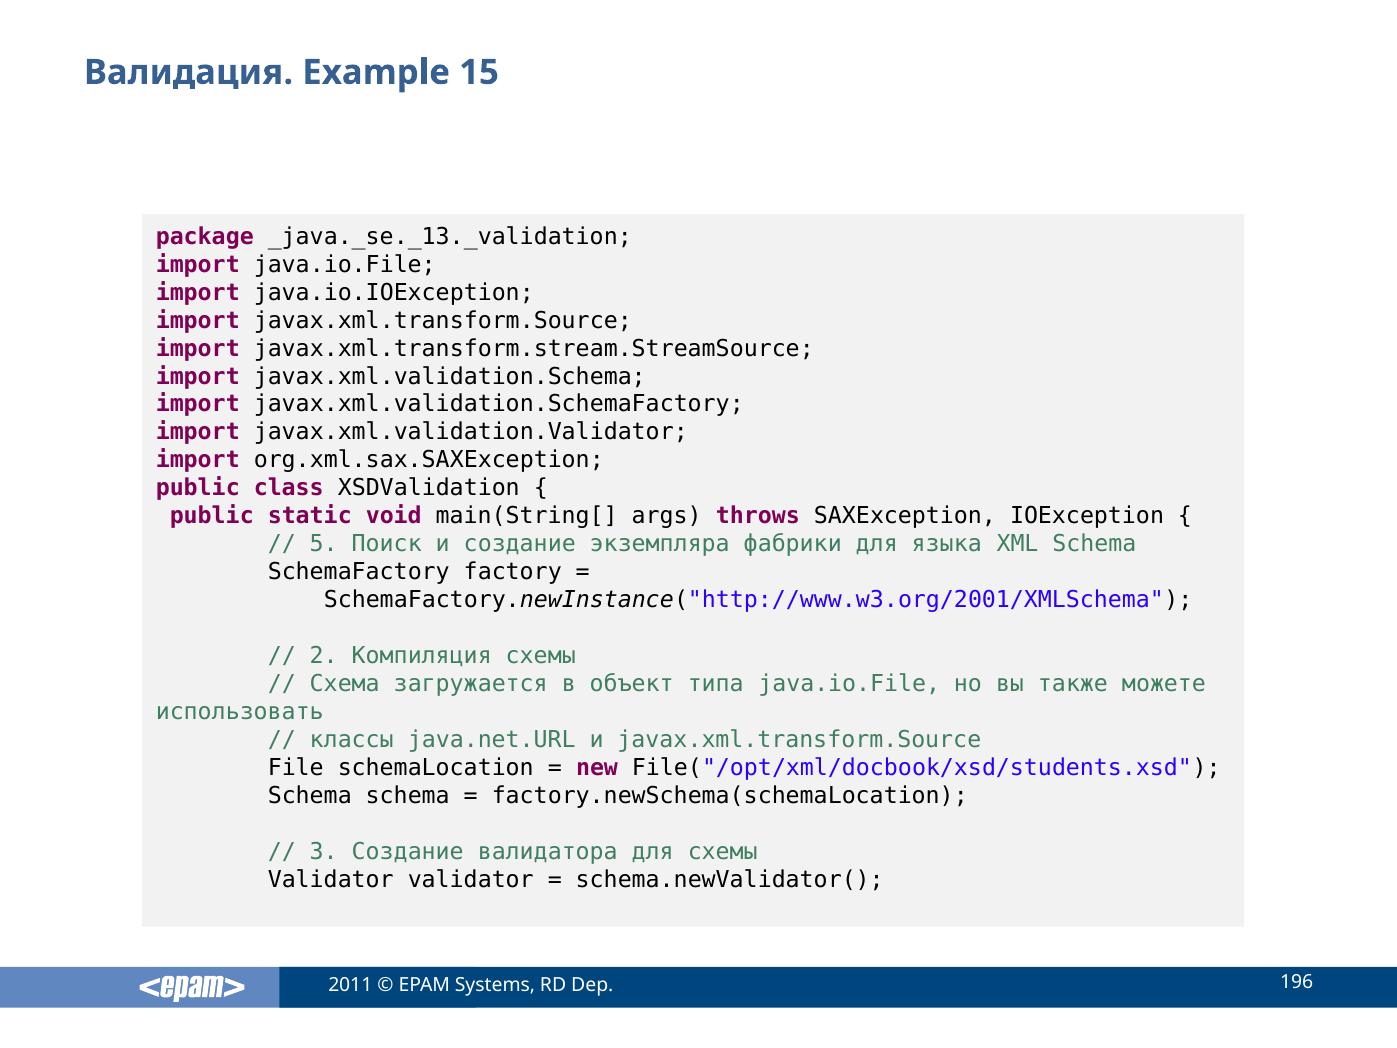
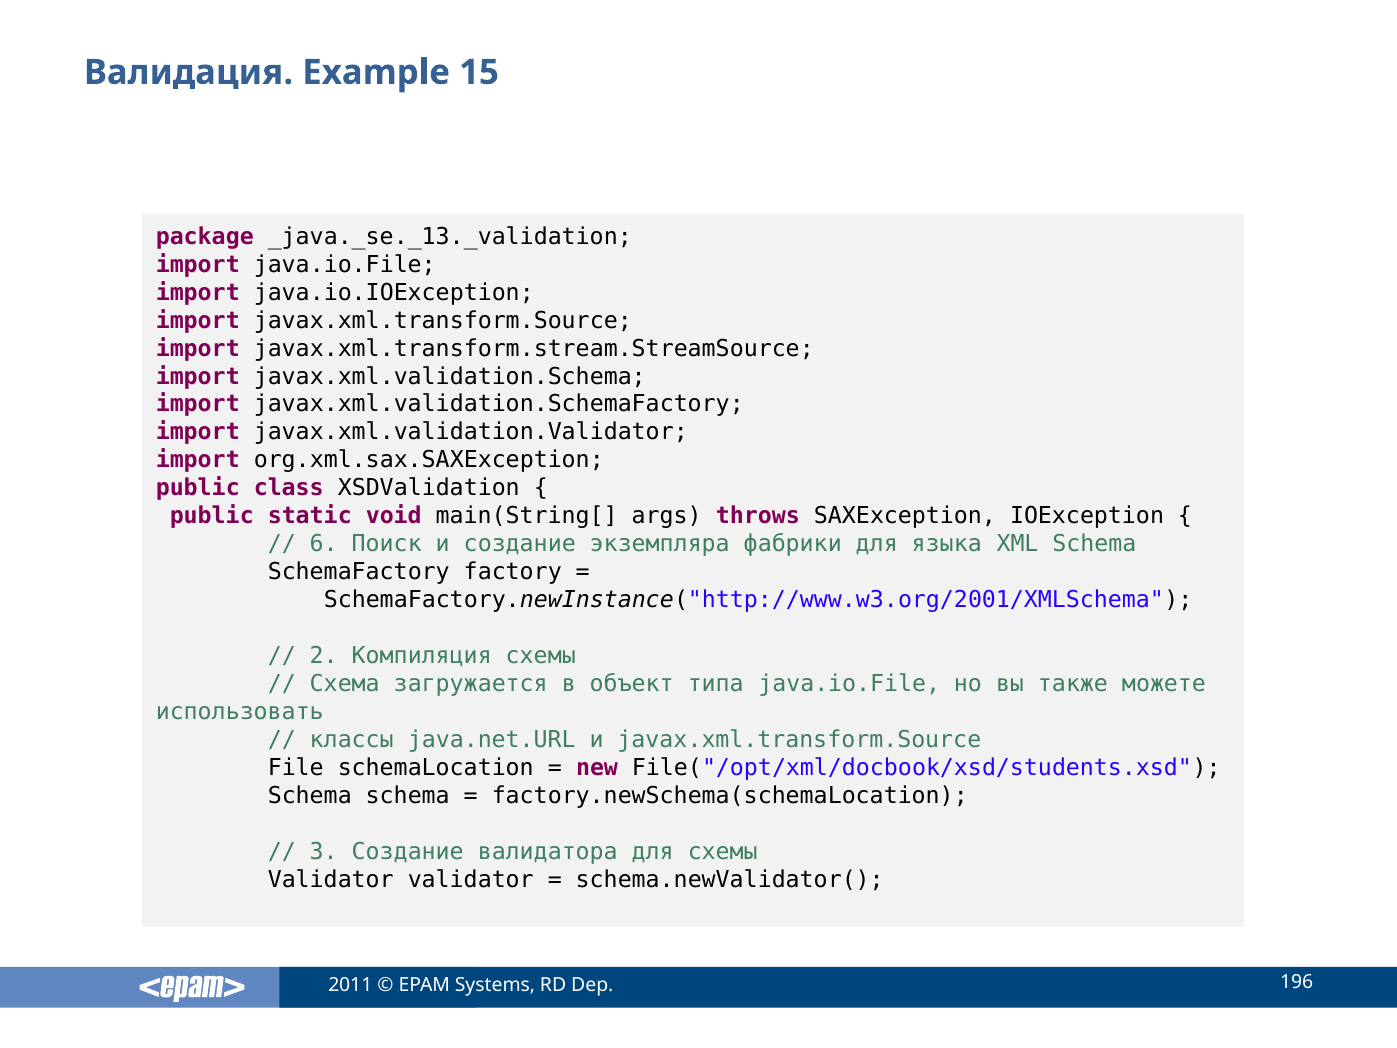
5: 5 -> 6 (324, 544)
